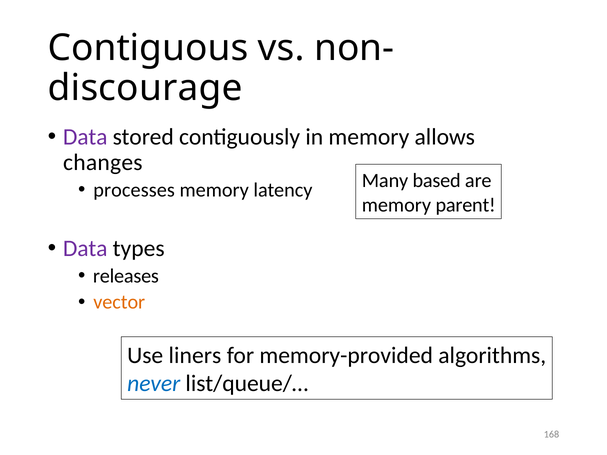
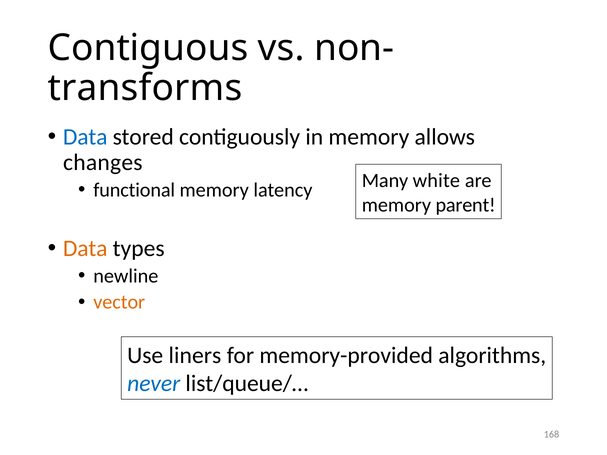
discourage: discourage -> transforms (145, 88)
Data colour: purple -> blue (85, 137)
based: based -> white (436, 181)
processes: processes -> functional (134, 190)
Data colour: purple -> orange (85, 248)
releases: releases -> newline (126, 276)
